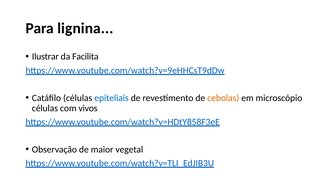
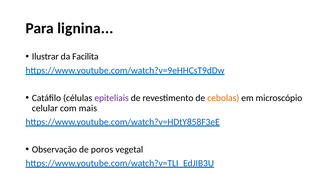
epiteliais colour: blue -> purple (112, 98)
células: células -> celular (45, 108)
vivos: vivos -> mais (88, 108)
maior: maior -> poros (102, 149)
